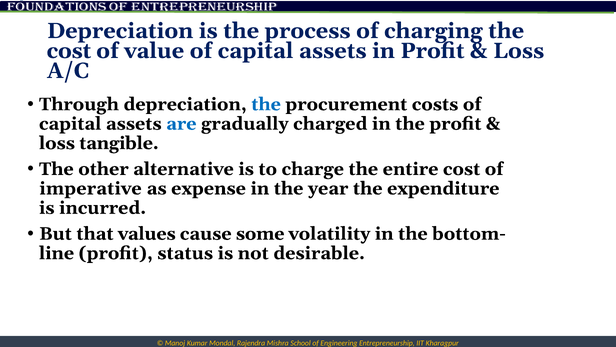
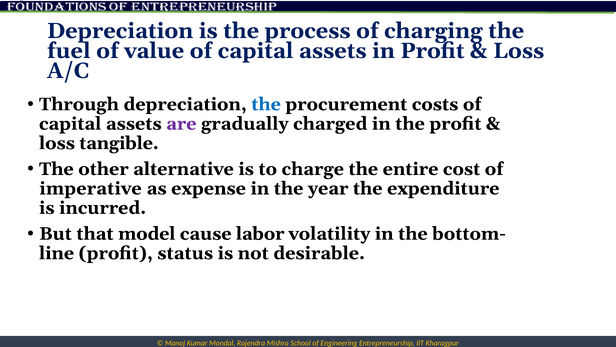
cost: cost -> fuel (69, 51)
are colour: blue -> purple (181, 124)
values: values -> model (147, 233)
some: some -> labor (260, 233)
